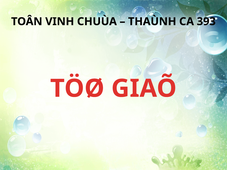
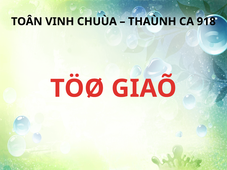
393: 393 -> 918 (206, 22)
